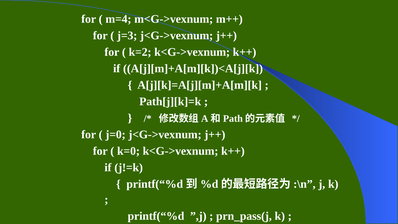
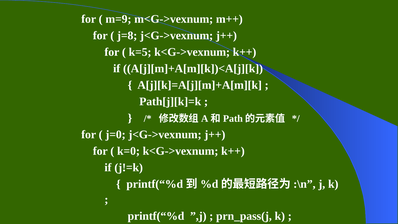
m=4: m=4 -> m=9 (118, 19)
j=3: j=3 -> j=8 (127, 36)
k=2: k=2 -> k=5 (140, 52)
